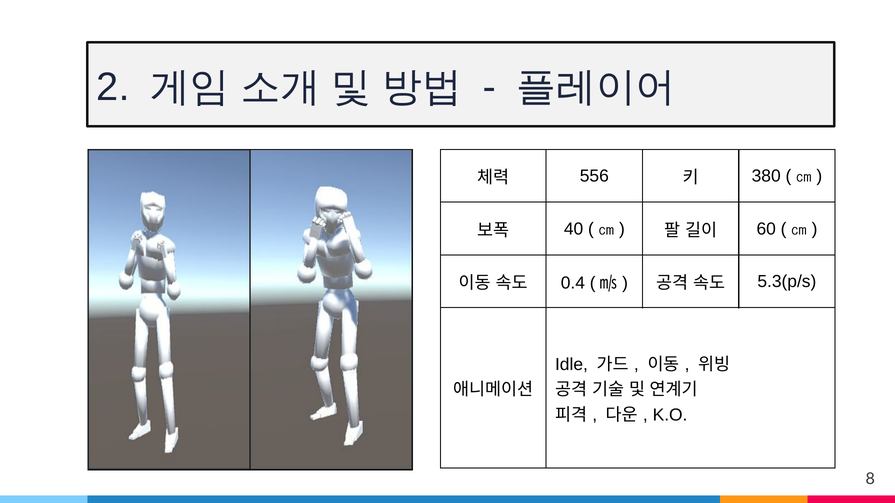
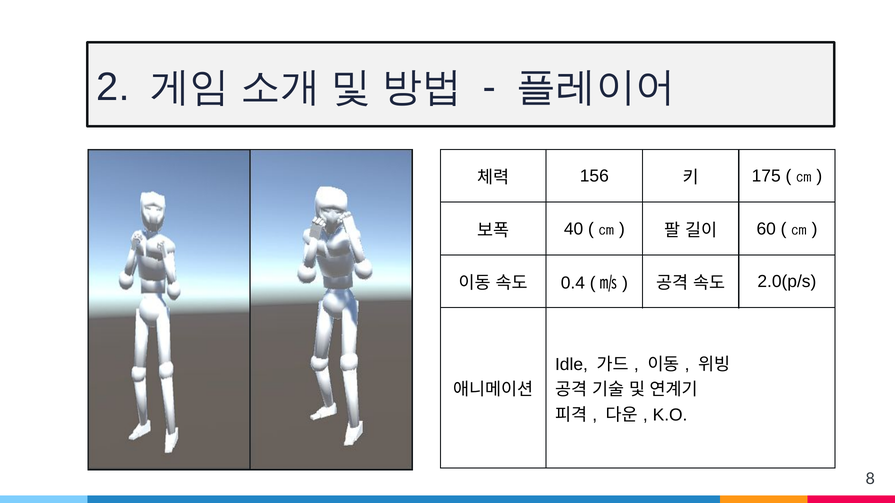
556: 556 -> 156 (594, 176)
380: 380 -> 175 (766, 176)
5.3(p/s: 5.3(p/s -> 2.0(p/s (787, 282)
